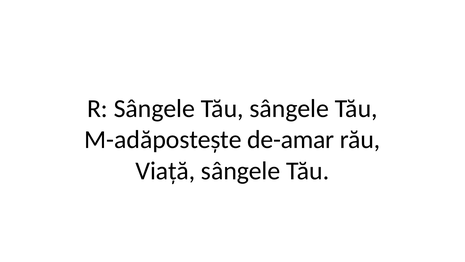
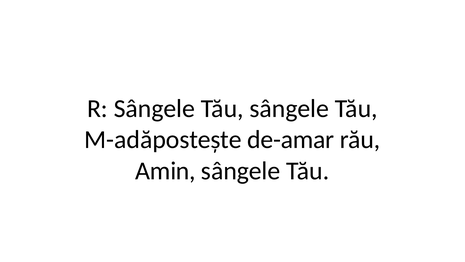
Viață: Viață -> Amin (166, 171)
